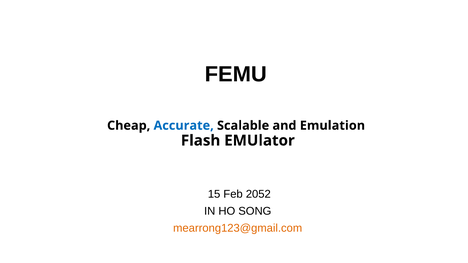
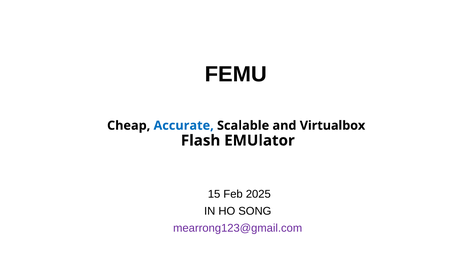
Emulation: Emulation -> Virtualbox (333, 126)
2052: 2052 -> 2025 (258, 194)
mearrong123@gmail.com colour: orange -> purple (238, 228)
